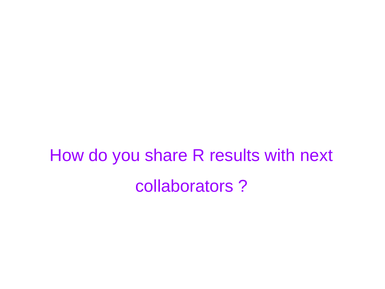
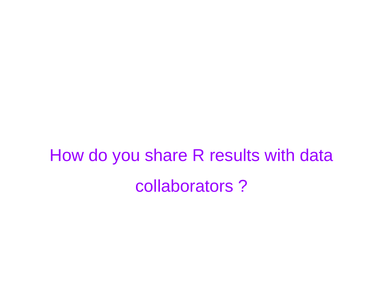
next: next -> data (317, 155)
